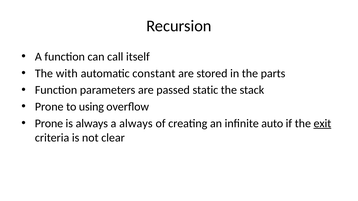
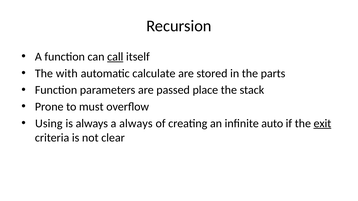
call underline: none -> present (115, 57)
constant: constant -> calculate (154, 73)
static: static -> place (205, 90)
using: using -> must (91, 107)
Prone: Prone -> Using (49, 124)
